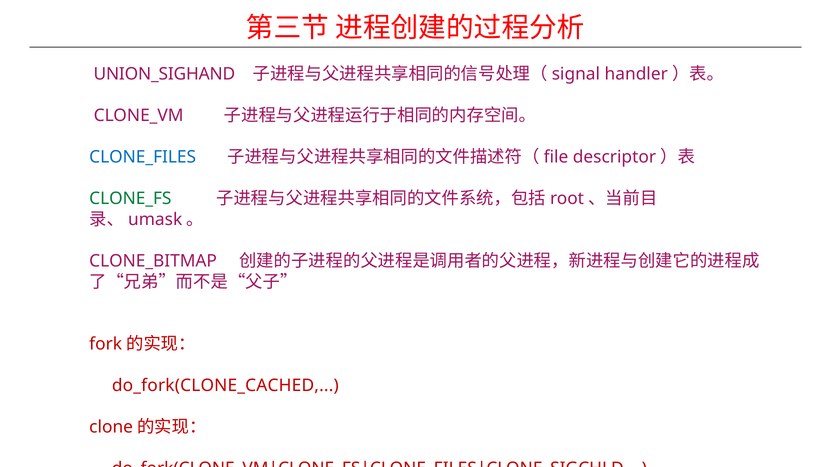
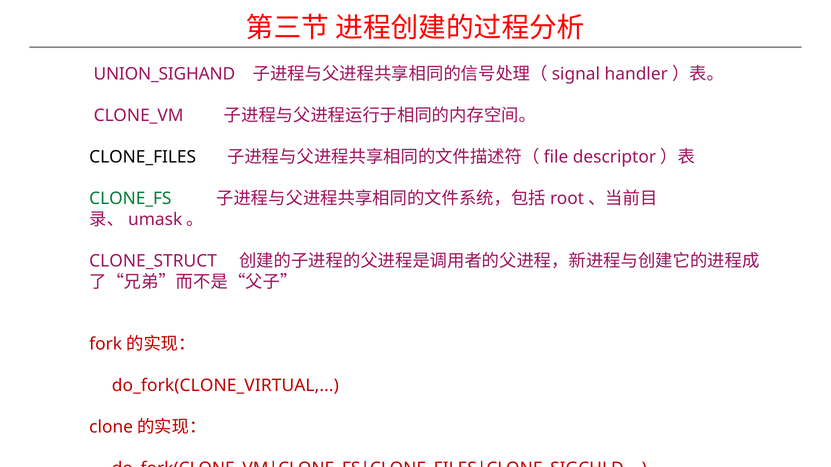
CLONE_FILES colour: blue -> black (143, 157)
CLONE_BITMAP: CLONE_BITMAP -> CLONE_STRUCT (153, 261)
do_fork(CLONE_CACHED: do_fork(CLONE_CACHED -> do_fork(CLONE_VIRTUAL (225, 386)
